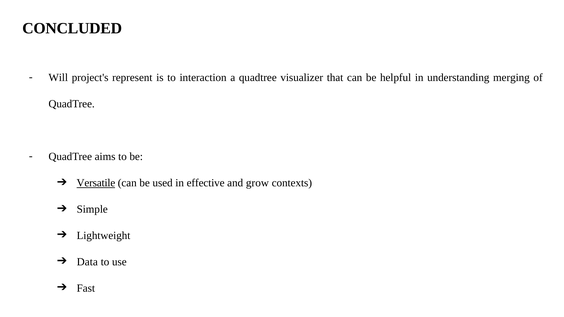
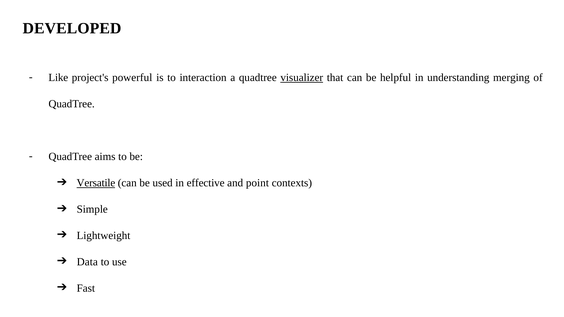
CONCLUDED: CONCLUDED -> DEVELOPED (72, 28)
Will: Will -> Like (58, 78)
represent: represent -> powerful (132, 78)
visualizer underline: none -> present (302, 78)
grow: grow -> point (257, 183)
